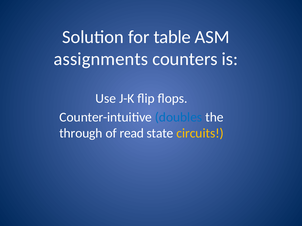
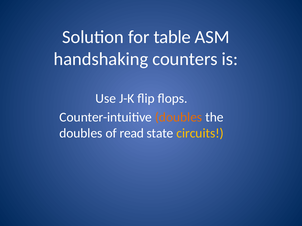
assignments: assignments -> handshaking (101, 59)
doubles colour: blue -> orange (179, 117)
through: through -> doubles (81, 133)
